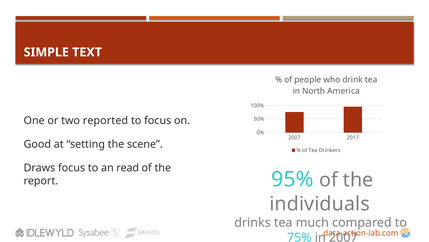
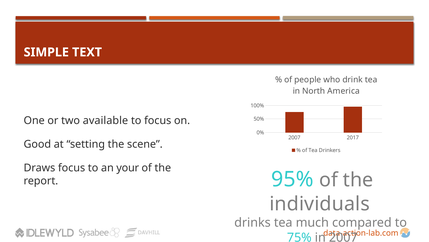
reported: reported -> available (105, 120)
read: read -> your (128, 167)
